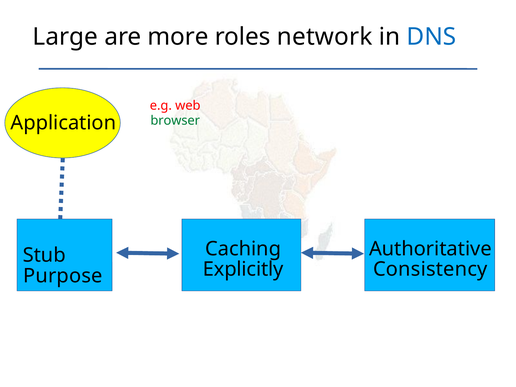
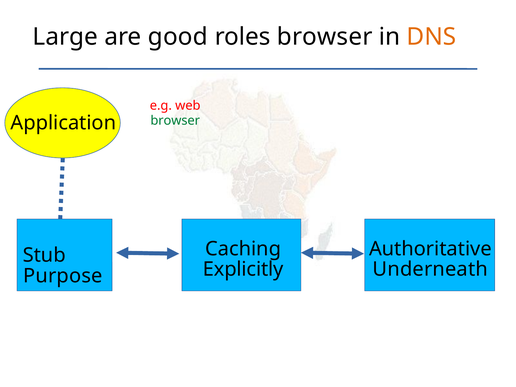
more: more -> good (178, 37)
roles network: network -> browser (325, 37)
DNS colour: blue -> orange (431, 37)
Consistency: Consistency -> Underneath (430, 269)
